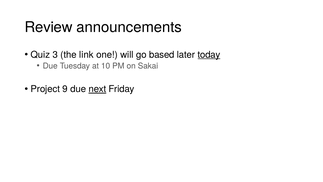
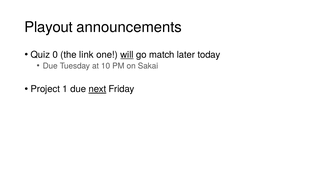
Review: Review -> Playout (49, 27)
3: 3 -> 0 (55, 55)
will underline: none -> present (127, 55)
based: based -> match (162, 55)
today underline: present -> none (209, 55)
9: 9 -> 1 (65, 89)
